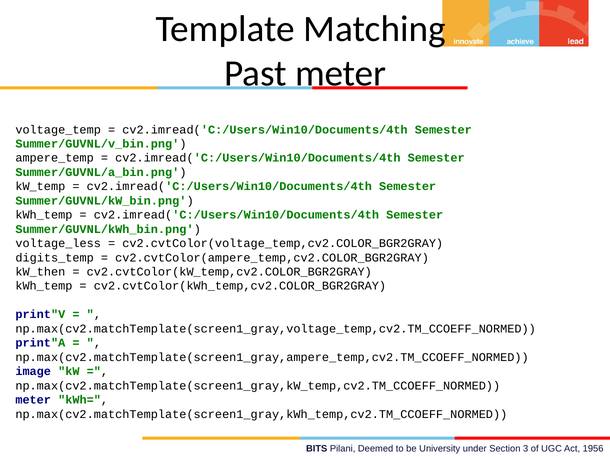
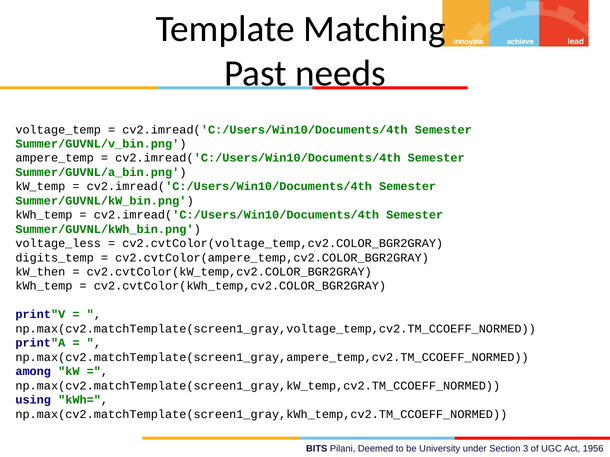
Past meter: meter -> needs (341, 74)
image: image -> among (33, 372)
meter: meter -> using (33, 400)
